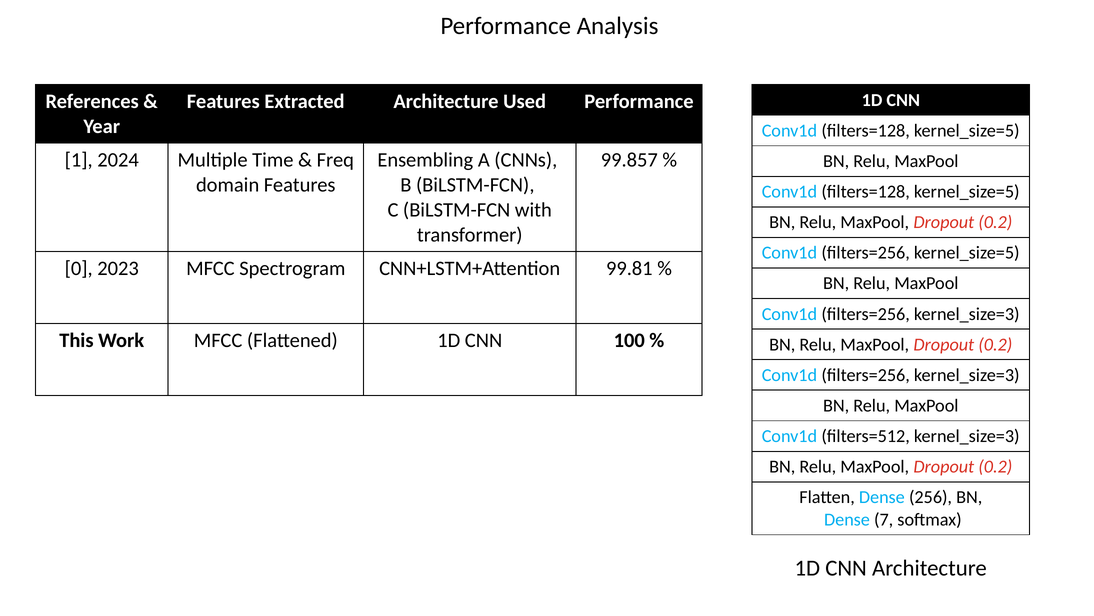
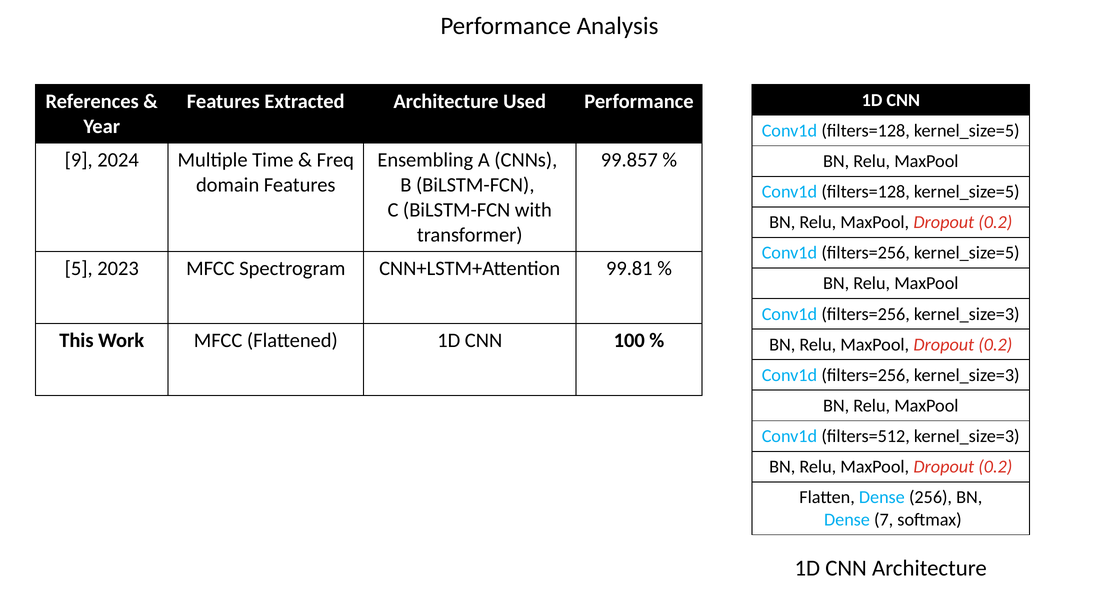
1: 1 -> 9 (79, 160)
0: 0 -> 5 (79, 268)
